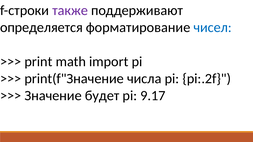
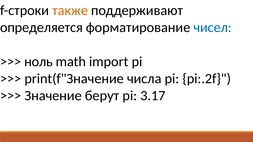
также colour: purple -> orange (70, 10)
print: print -> ноль (39, 62)
будет: будет -> берут (102, 96)
9.17: 9.17 -> 3.17 (153, 96)
